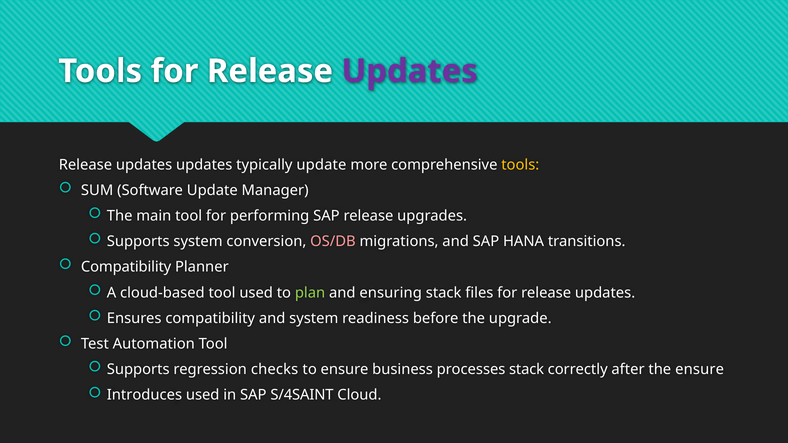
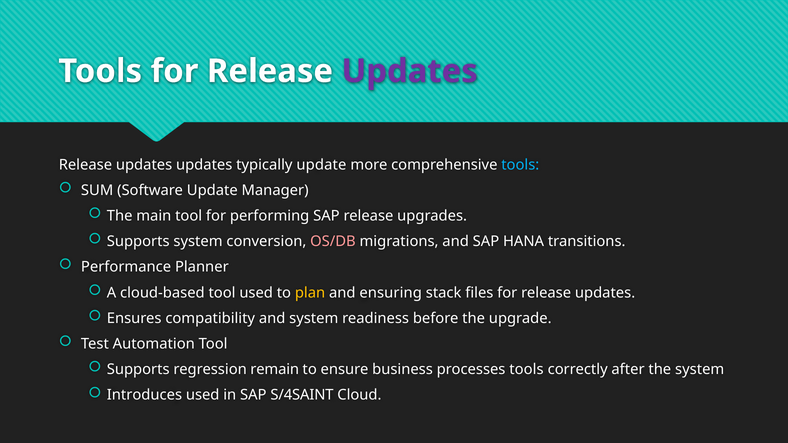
tools colour: yellow -> light blue (520, 165)
Compatibility: Compatibility -> Performance (126, 267)
plan colour: light green -> yellow (310, 293)
checks: checks -> remain (275, 370)
processes stack: stack -> tools (526, 370)
the ensure: ensure -> system (700, 370)
